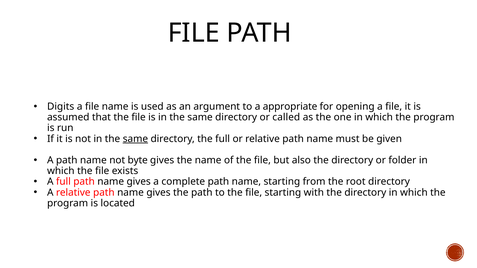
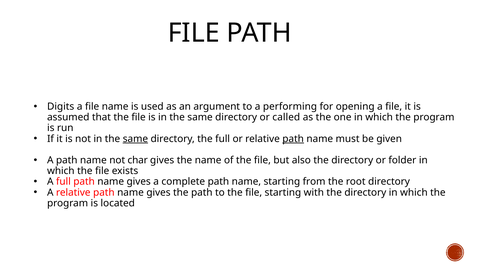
appropriate: appropriate -> performing (290, 107)
path underline: none -> present (293, 139)
byte: byte -> char (138, 160)
